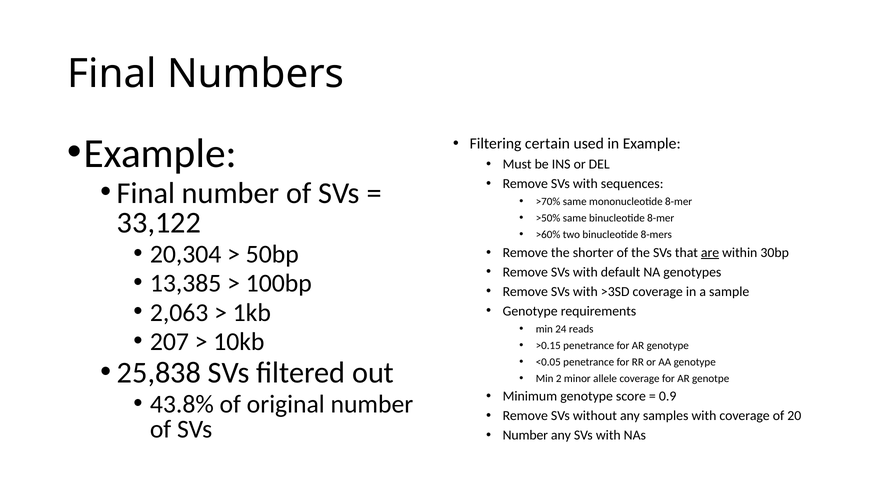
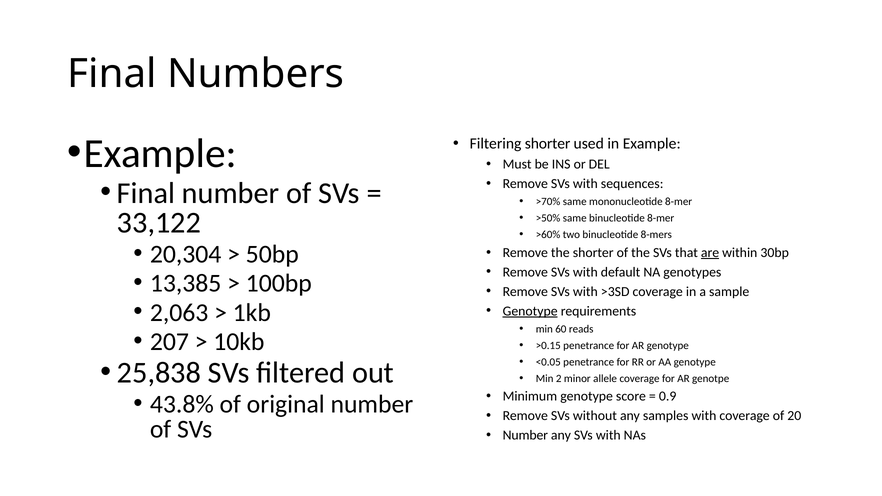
Filtering certain: certain -> shorter (548, 144)
Genotype underline: none -> present (530, 311)
24: 24 -> 60 (561, 329)
